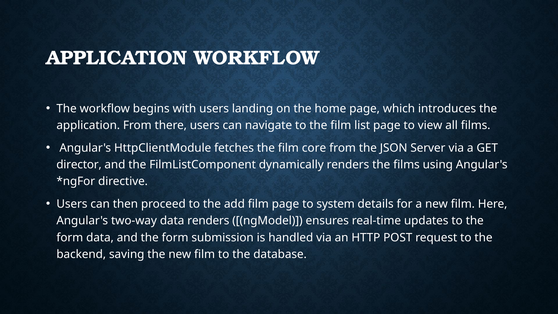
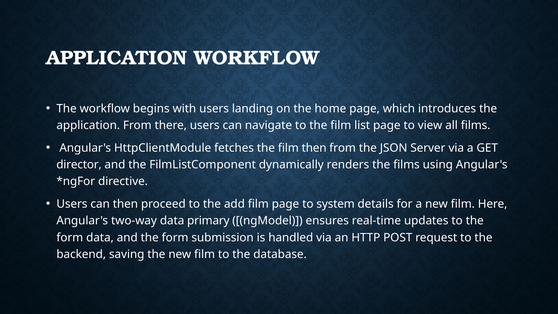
film core: core -> then (314, 148)
data renders: renders -> primary (208, 221)
